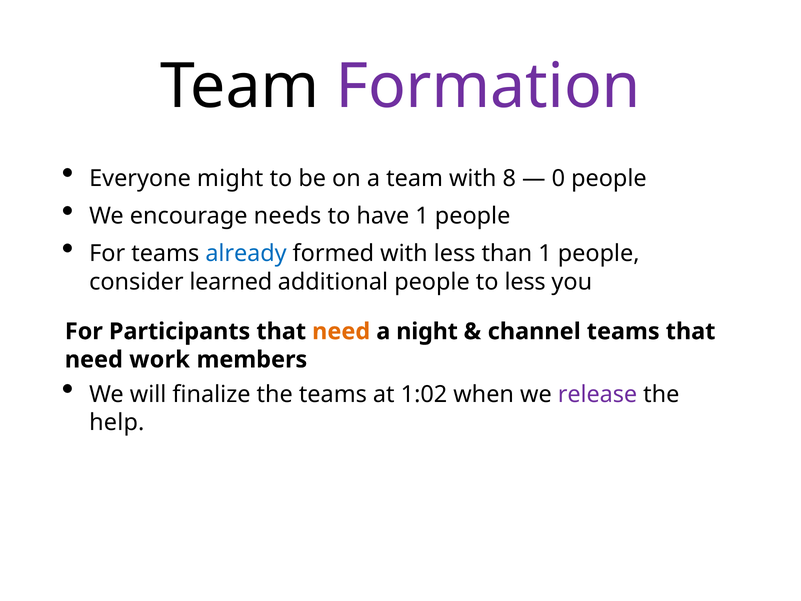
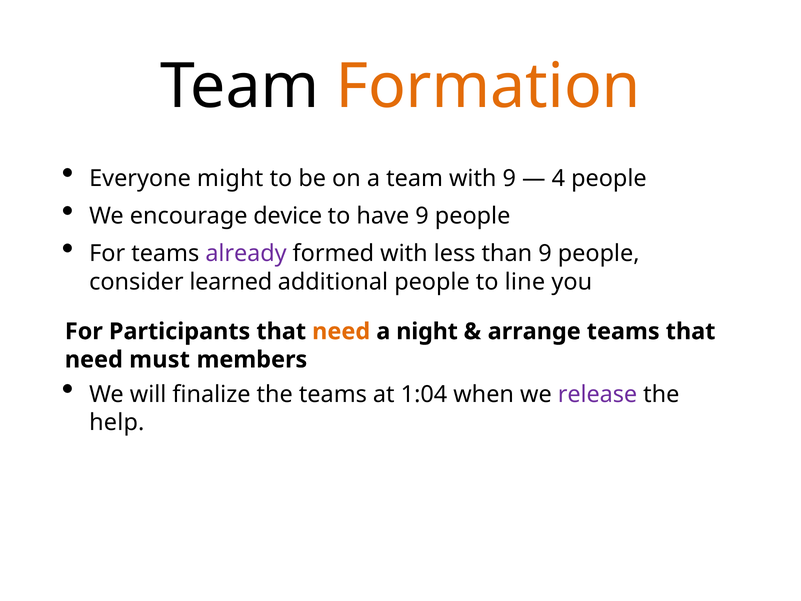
Formation colour: purple -> orange (488, 87)
with 8: 8 -> 9 (509, 178)
0: 0 -> 4 (558, 178)
needs: needs -> device (288, 216)
have 1: 1 -> 9 (422, 216)
already colour: blue -> purple (246, 254)
than 1: 1 -> 9 (545, 254)
to less: less -> line (525, 282)
channel: channel -> arrange (534, 331)
work: work -> must (160, 359)
1:02: 1:02 -> 1:04 (424, 394)
